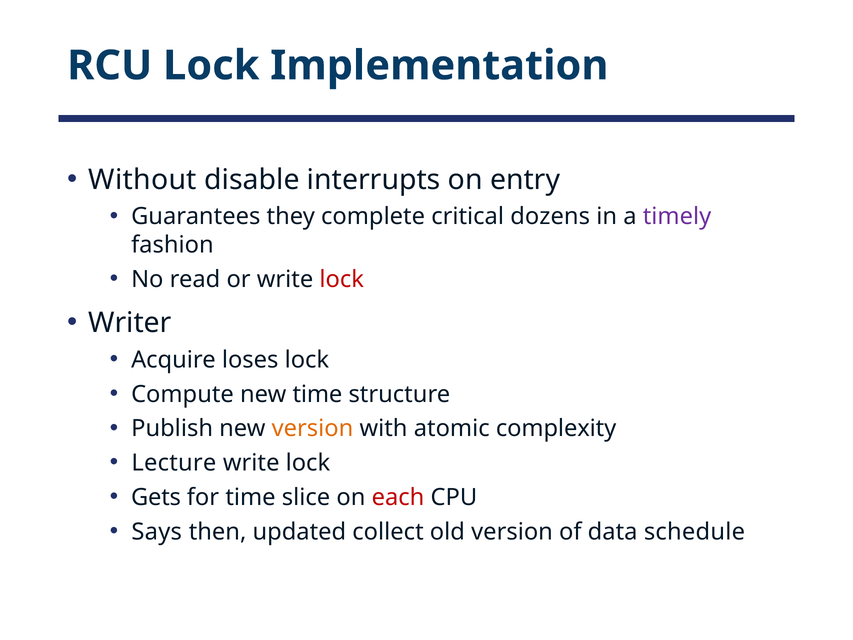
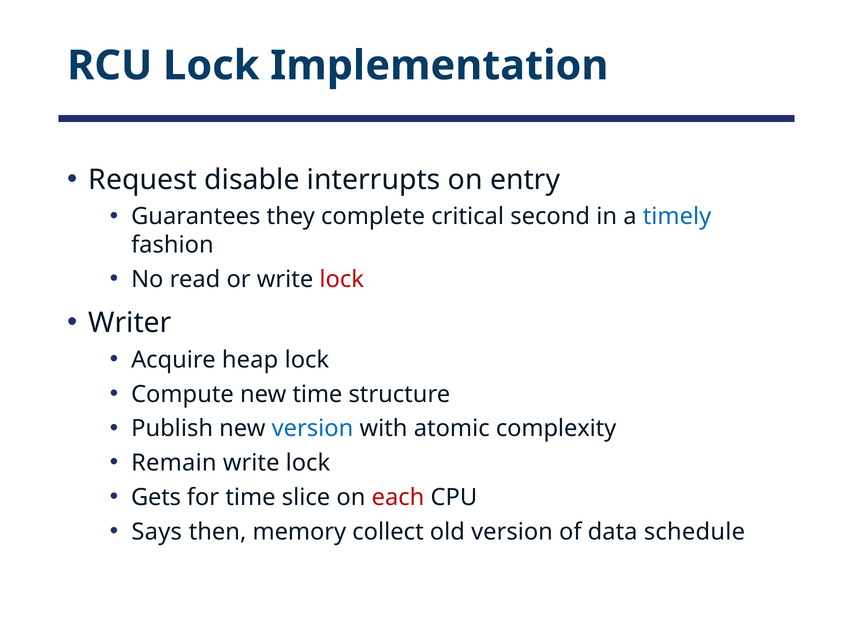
Without: Without -> Request (143, 180)
dozens: dozens -> second (550, 217)
timely colour: purple -> blue (677, 217)
loses: loses -> heap (250, 360)
version colour: orange -> blue (312, 428)
Lecture: Lecture -> Remain (174, 463)
updated: updated -> memory (299, 531)
